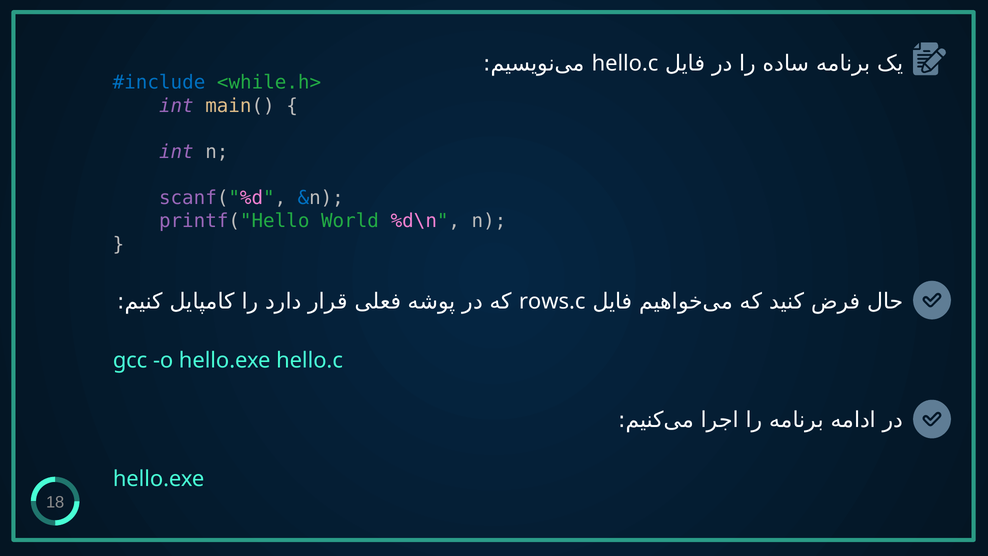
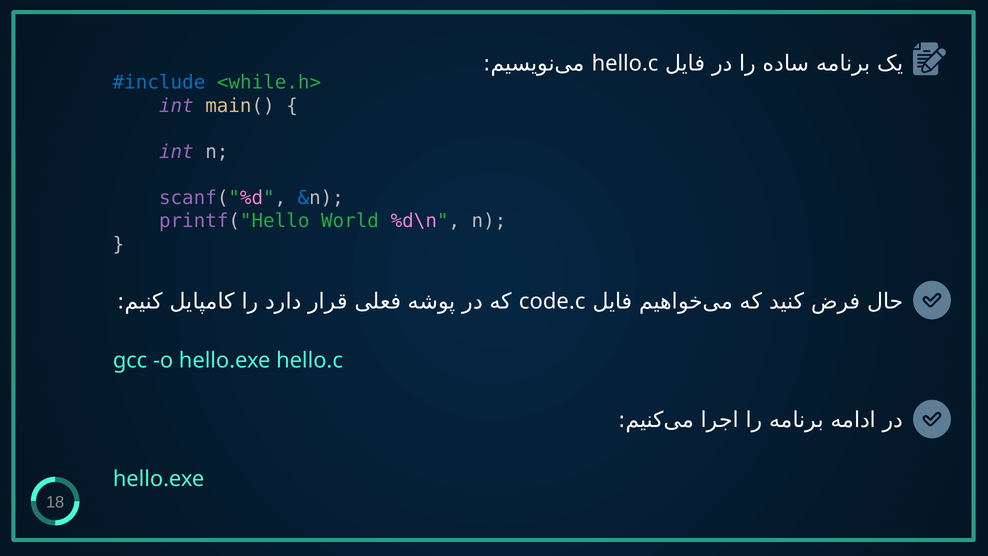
rows.c: rows.c -> code.c (552, 301)
